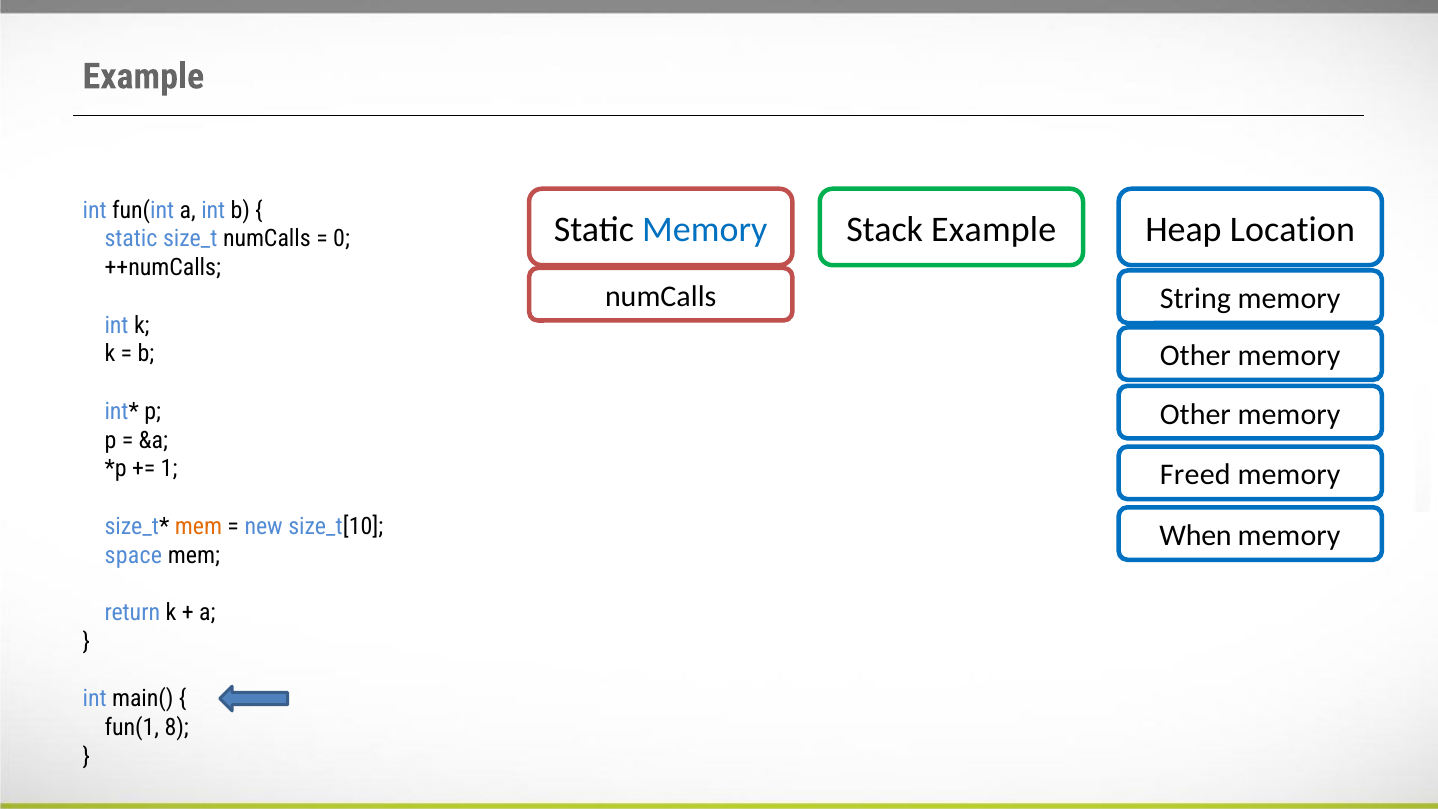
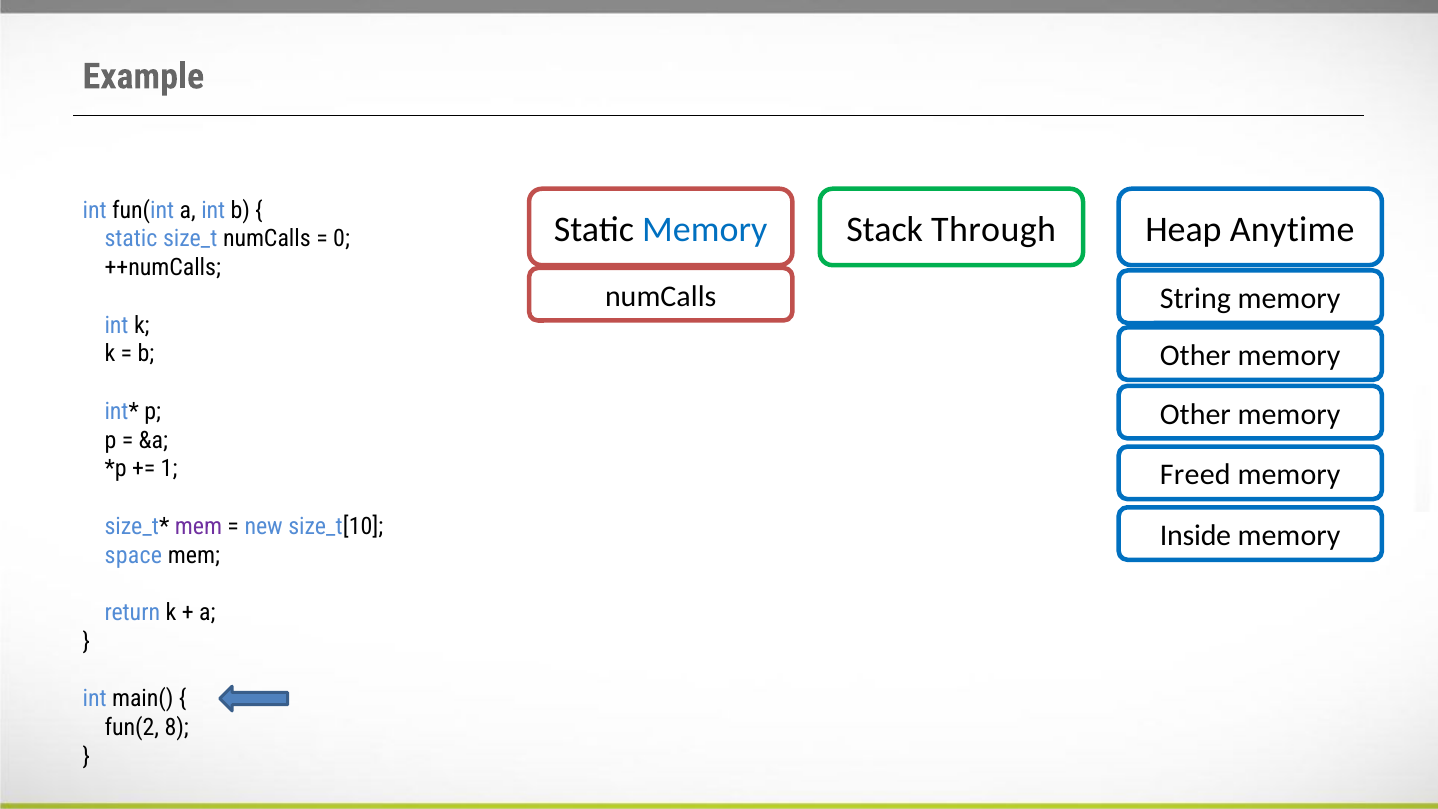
Stack Example: Example -> Through (994, 229)
Location: Location -> Anytime (1292, 229)
mem colour: orange -> purple (198, 526)
When: When -> Inside (1196, 536)
fun(1: fun(1 -> fun(2 (132, 728)
